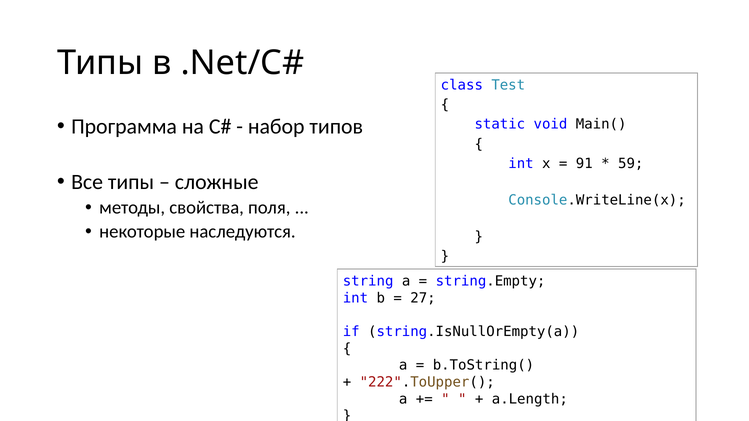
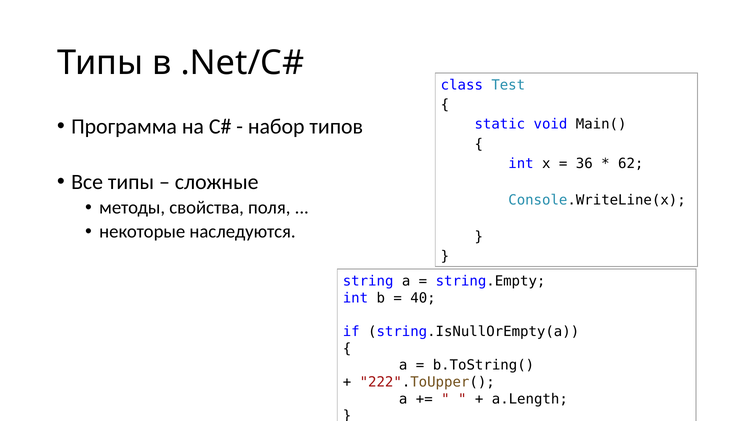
91: 91 -> 36 (584, 164)
59: 59 -> 62 (631, 164)
27: 27 -> 40 (423, 298)
